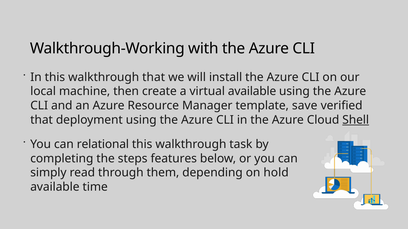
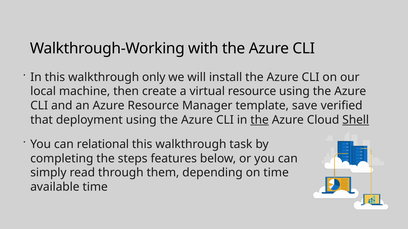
walkthrough that: that -> only (154, 77)
virtual available: available -> resource (252, 92)
the underline: none -> present (260, 120)
on hold: hold -> time (276, 173)
